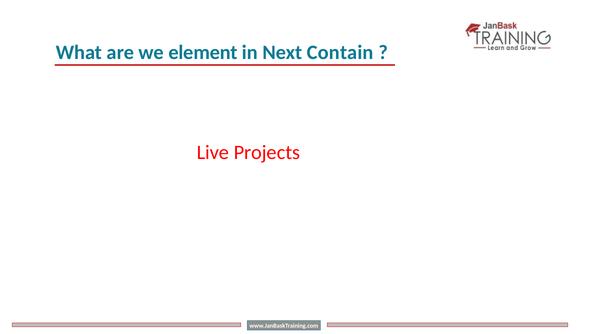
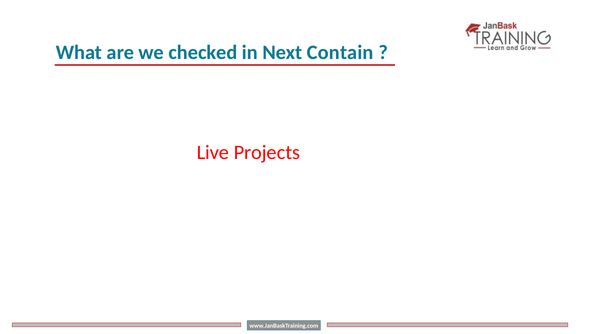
element: element -> checked (203, 52)
